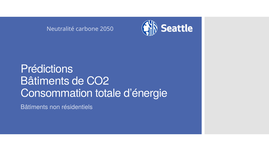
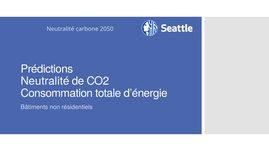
Bâtiments: Bâtiments -> Neutralité (45, 81)
